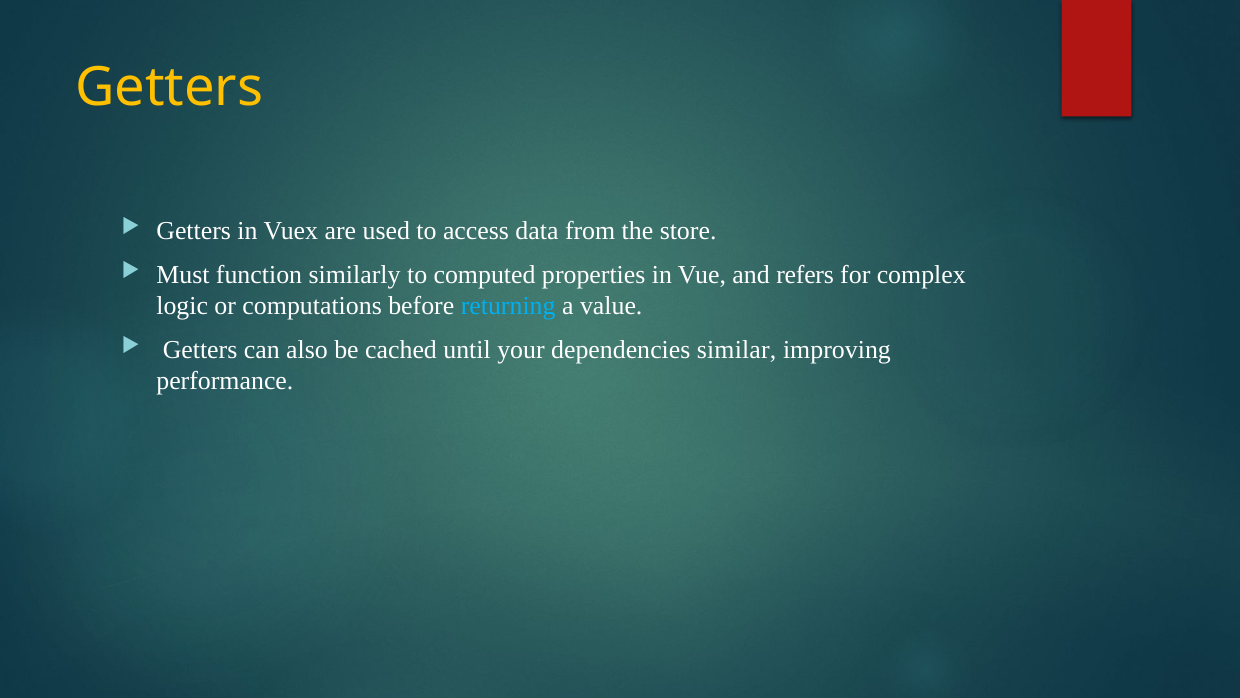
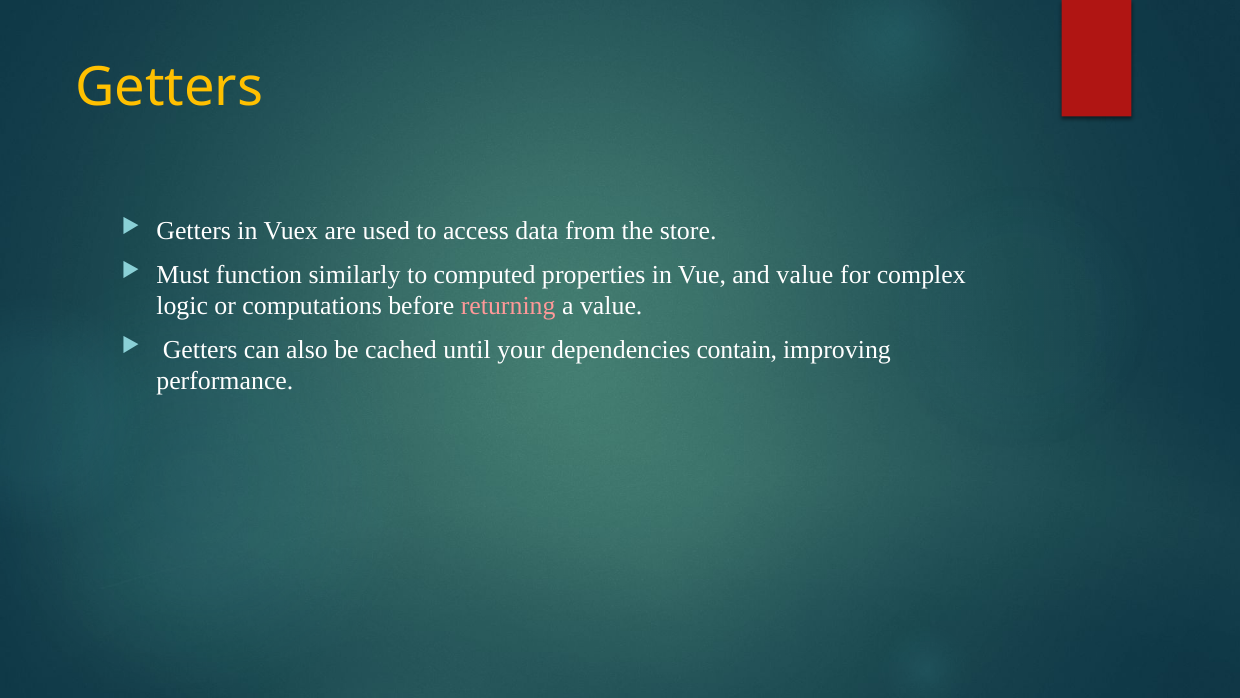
and refers: refers -> value (805, 275)
returning colour: light blue -> pink (508, 306)
similar: similar -> contain (737, 350)
